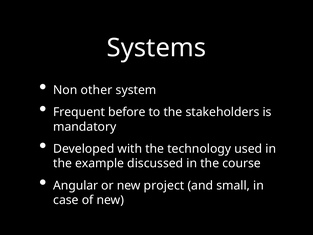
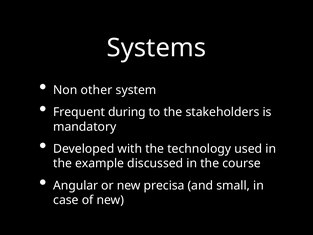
before: before -> during (127, 112)
project: project -> precisa (164, 185)
